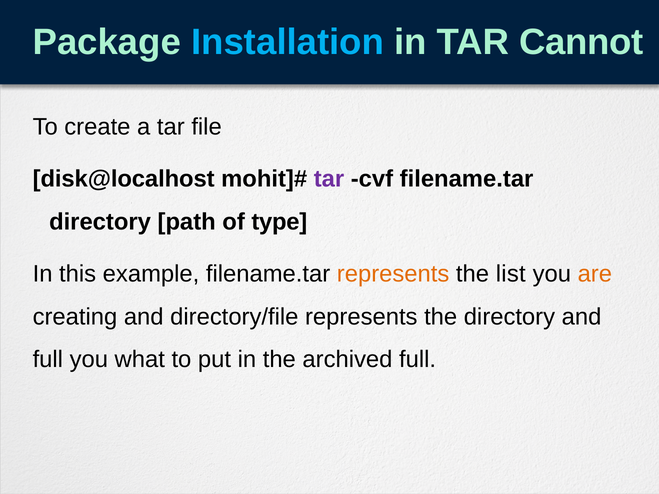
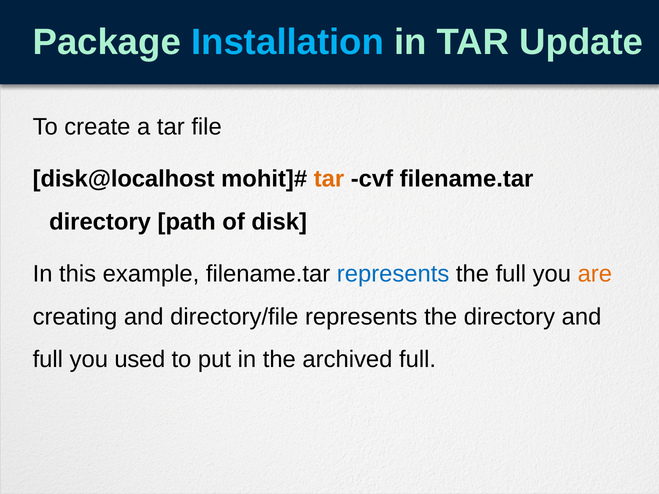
Cannot: Cannot -> Update (581, 42)
tar colour: purple -> orange (329, 179)
type: type -> disk (279, 222)
represents colour: orange -> blue (393, 274)
the list: list -> full (511, 274)
what: what -> used (140, 360)
